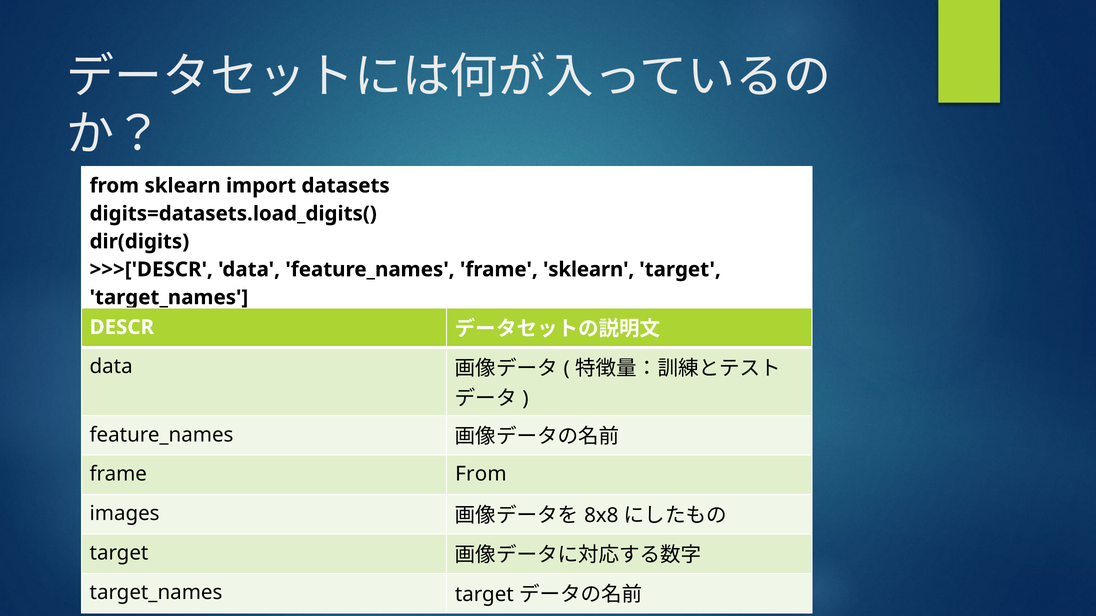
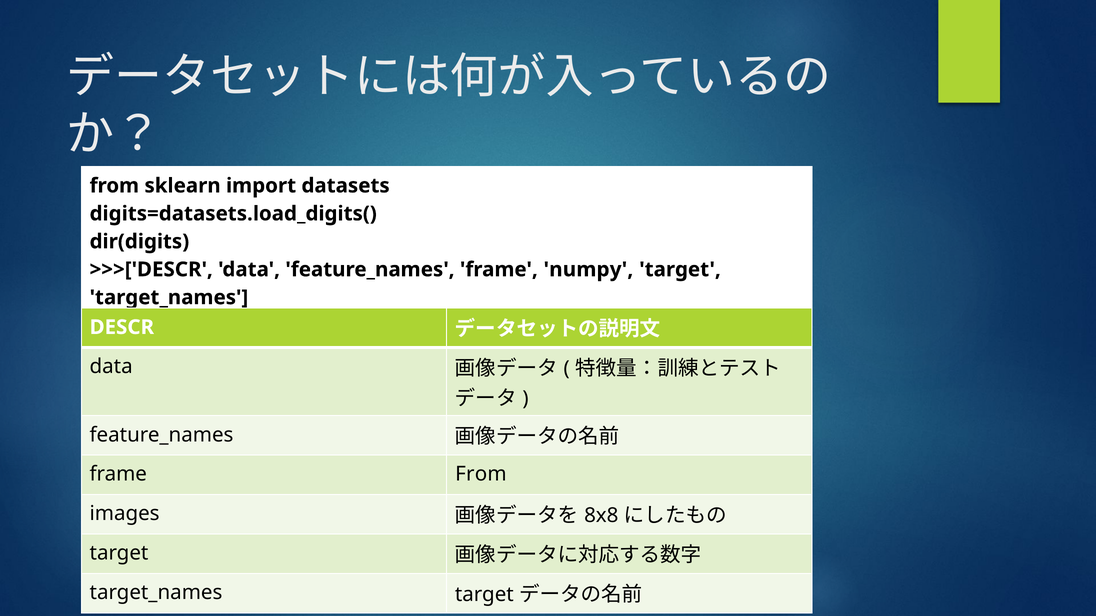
frame sklearn: sklearn -> numpy (588, 270)
